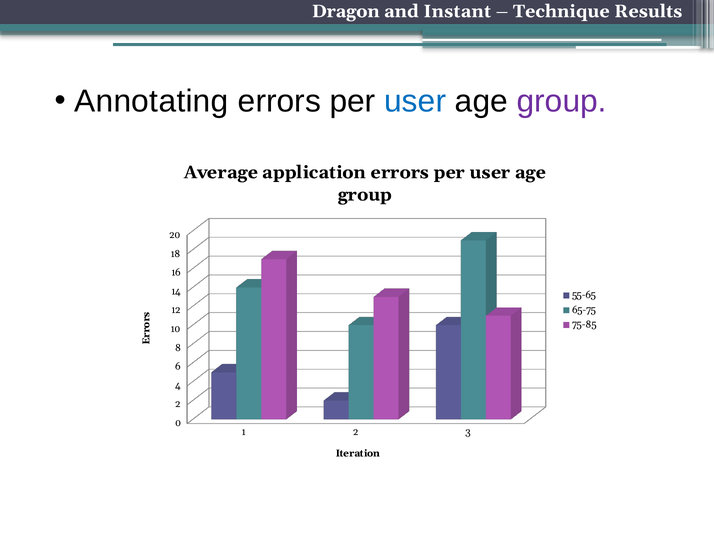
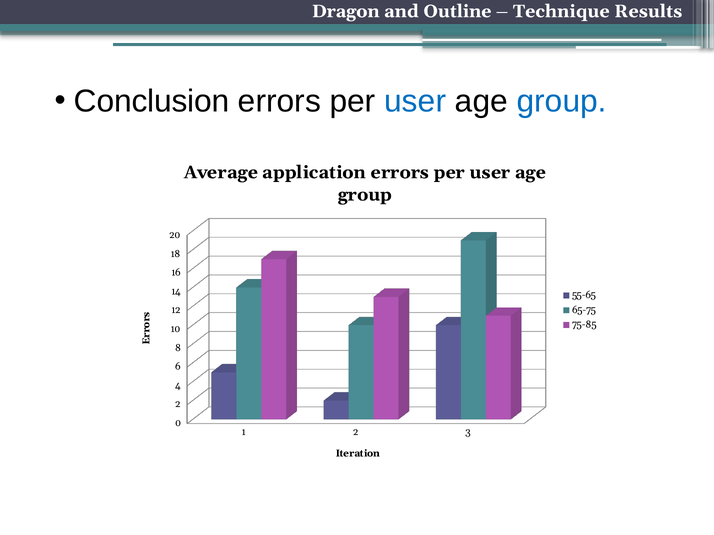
Instant: Instant -> Outline (457, 11)
Annotating: Annotating -> Conclusion (152, 101)
group colour: purple -> blue (562, 101)
